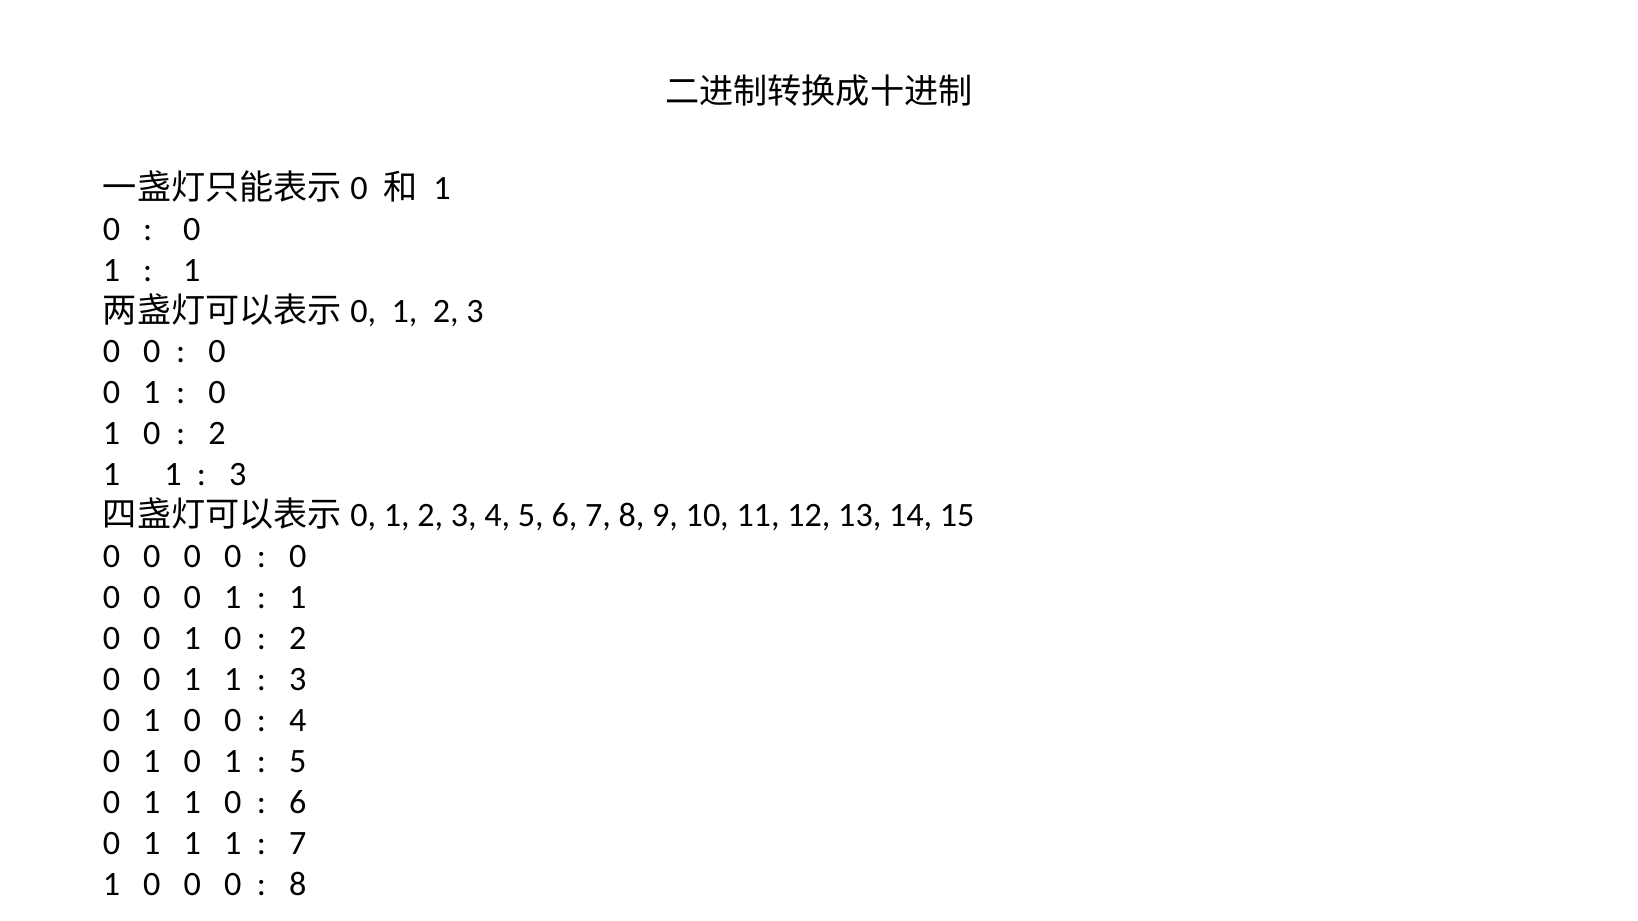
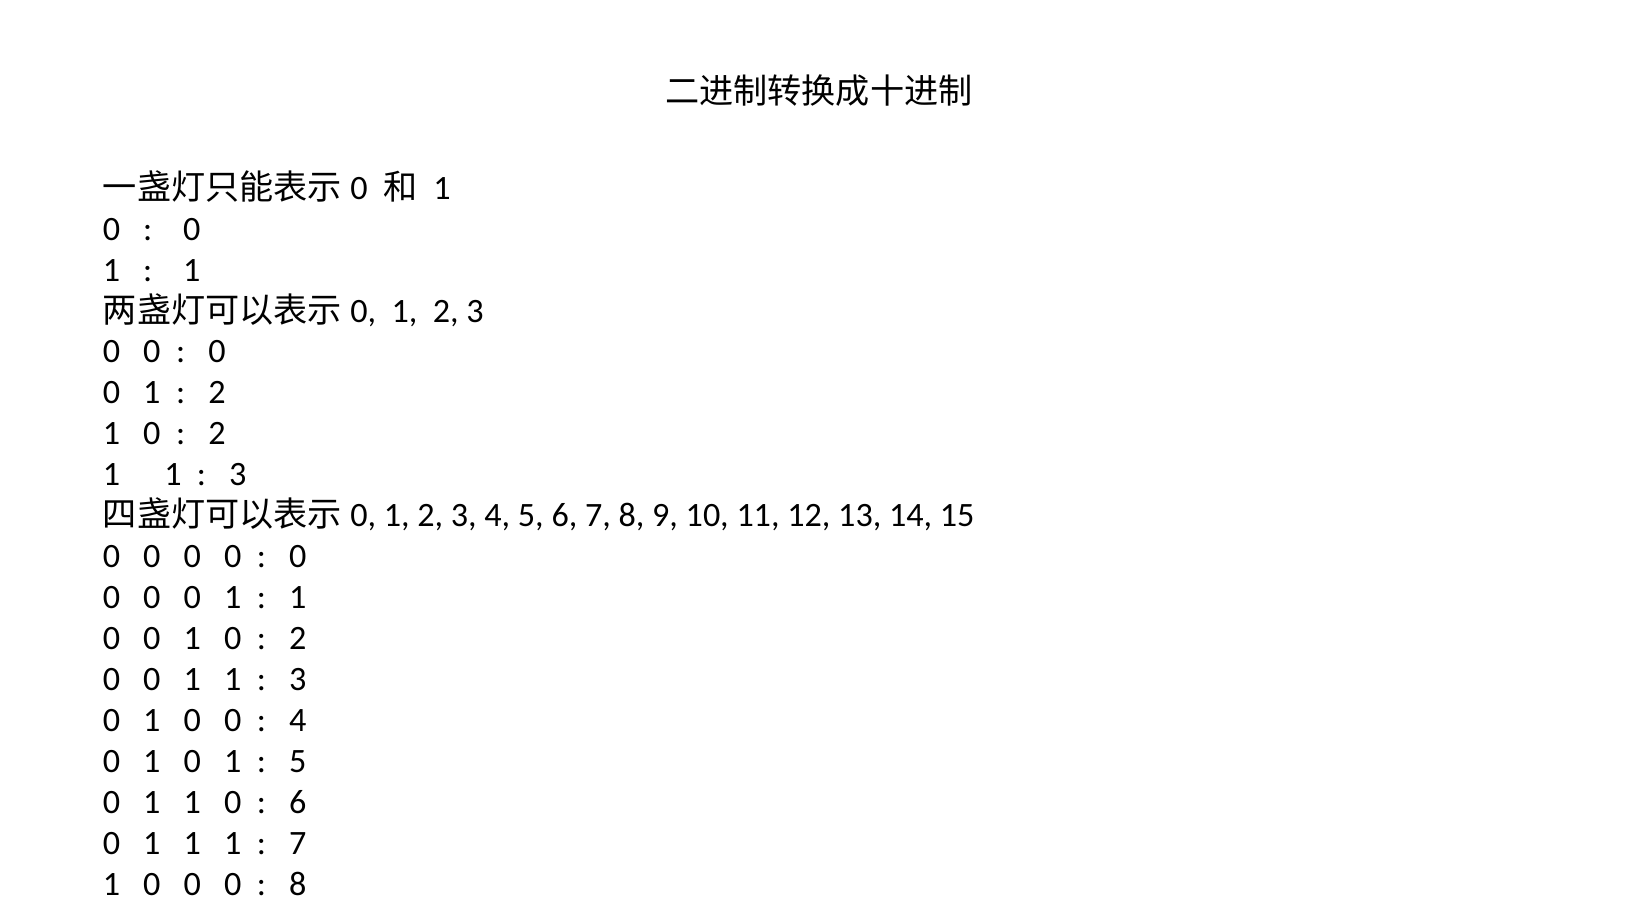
0: 0 -> 2 (217, 393)
